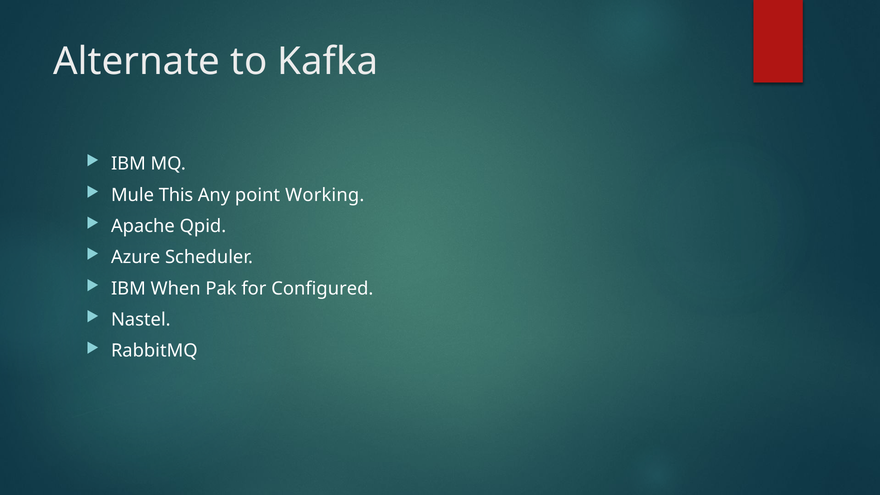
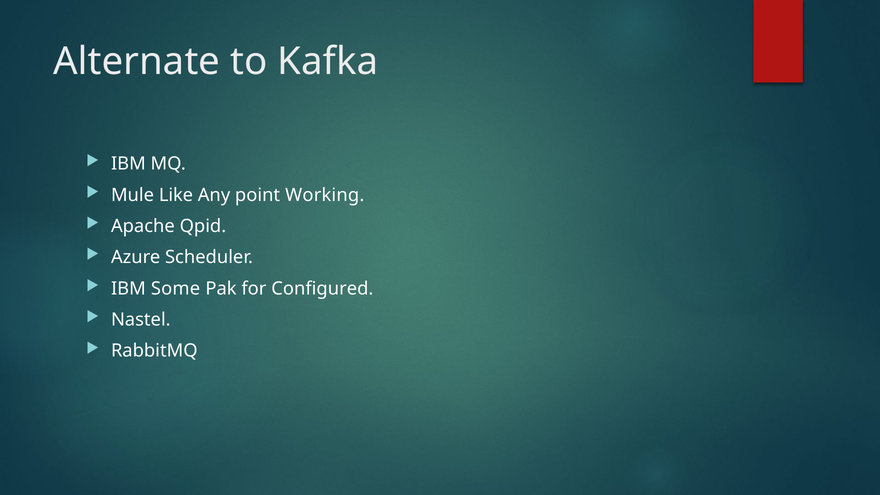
This: This -> Like (176, 195)
When: When -> Some (176, 289)
